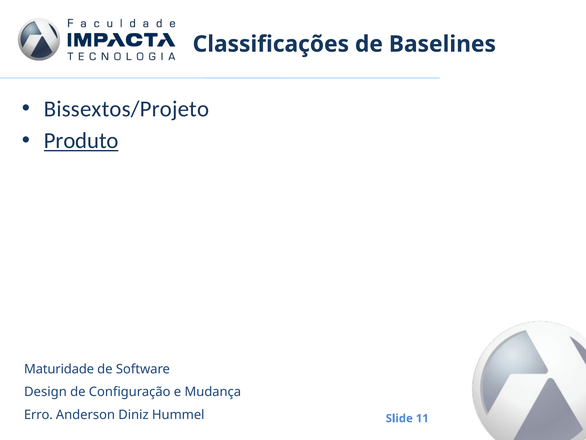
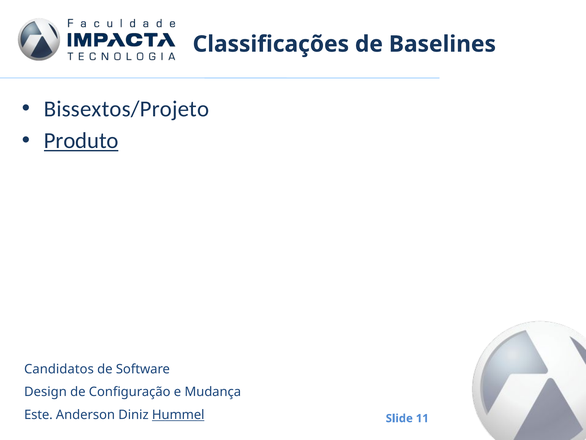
Maturidade: Maturidade -> Candidatos (59, 369)
Erro: Erro -> Este (38, 414)
Hummel underline: none -> present (178, 414)
